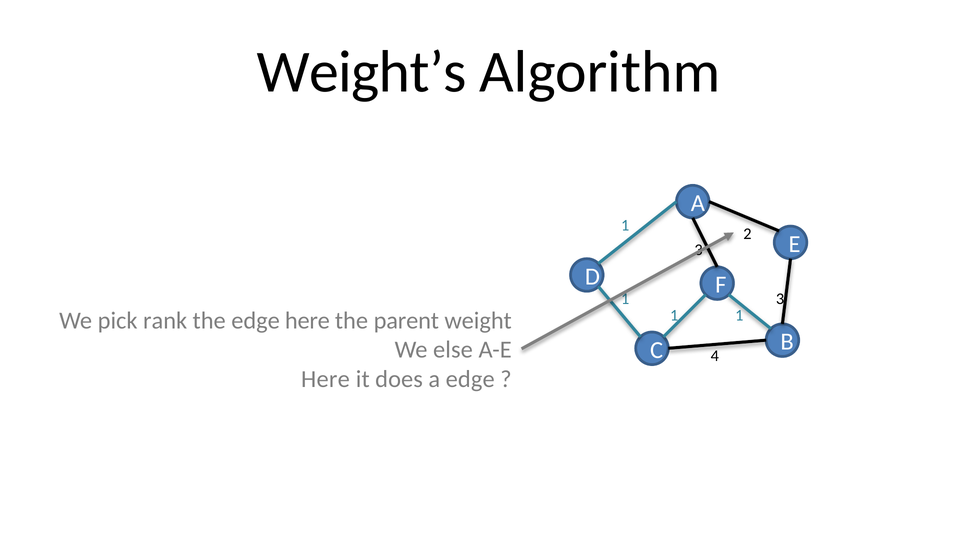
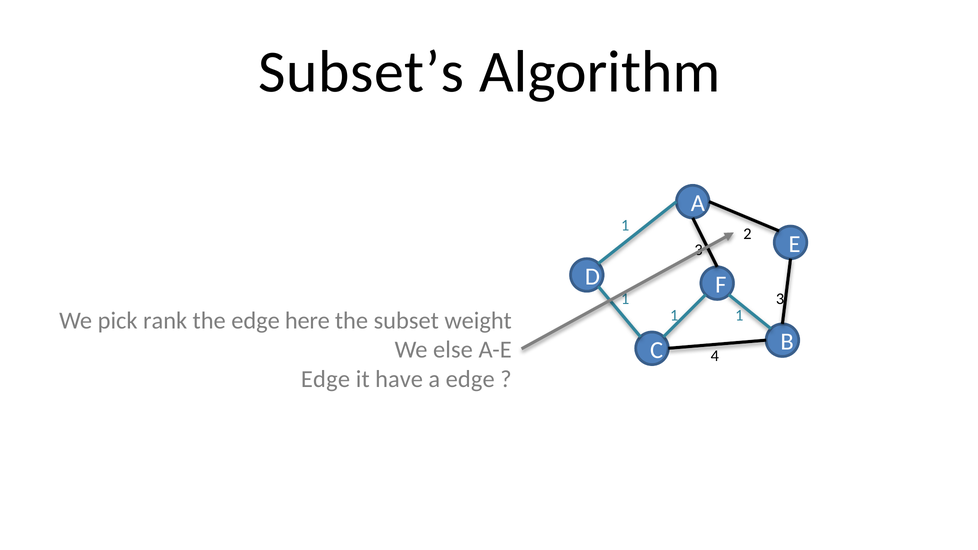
Weight’s: Weight’s -> Subset’s (361, 72)
parent: parent -> subset (406, 321)
Here: Here -> Edge (325, 379)
does: does -> have (399, 379)
